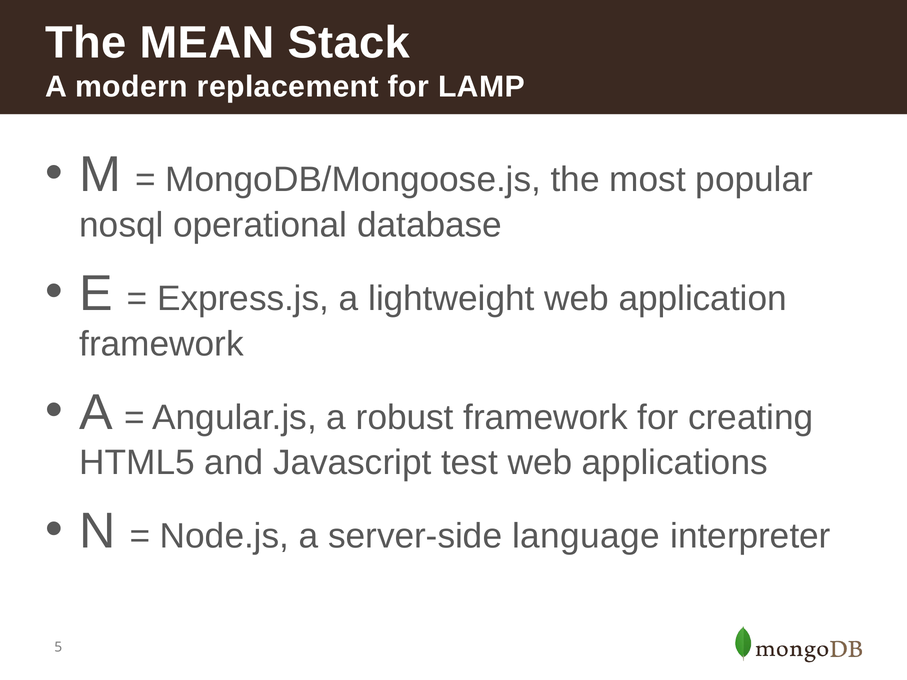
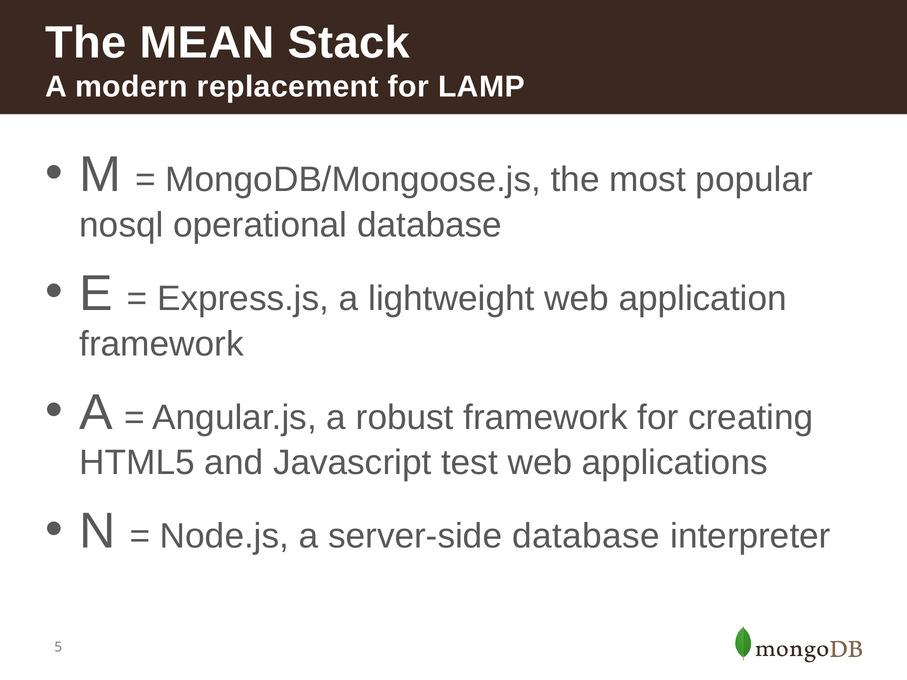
server-side language: language -> database (586, 536)
